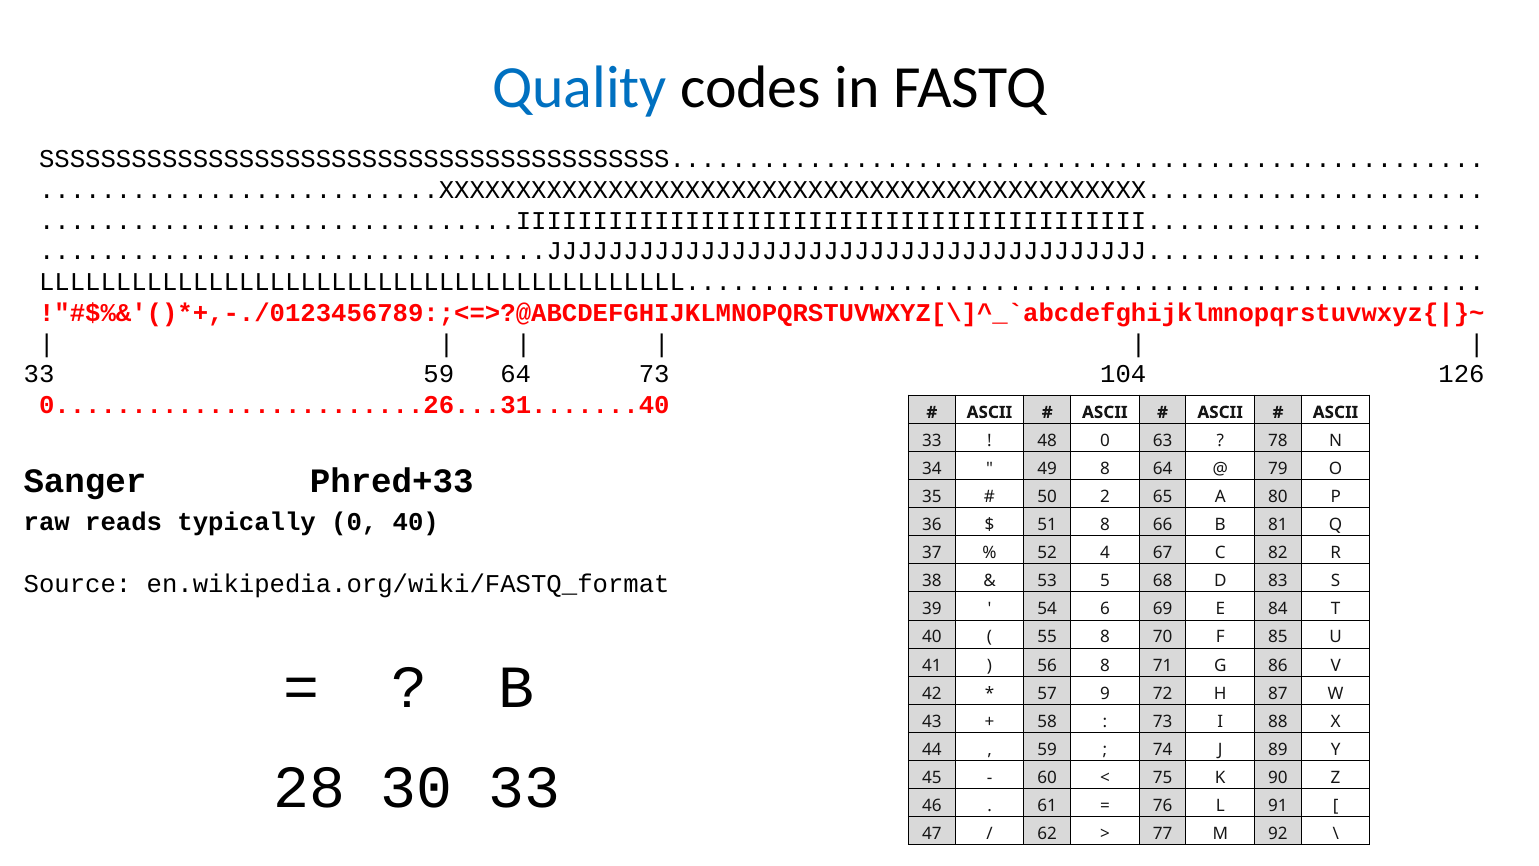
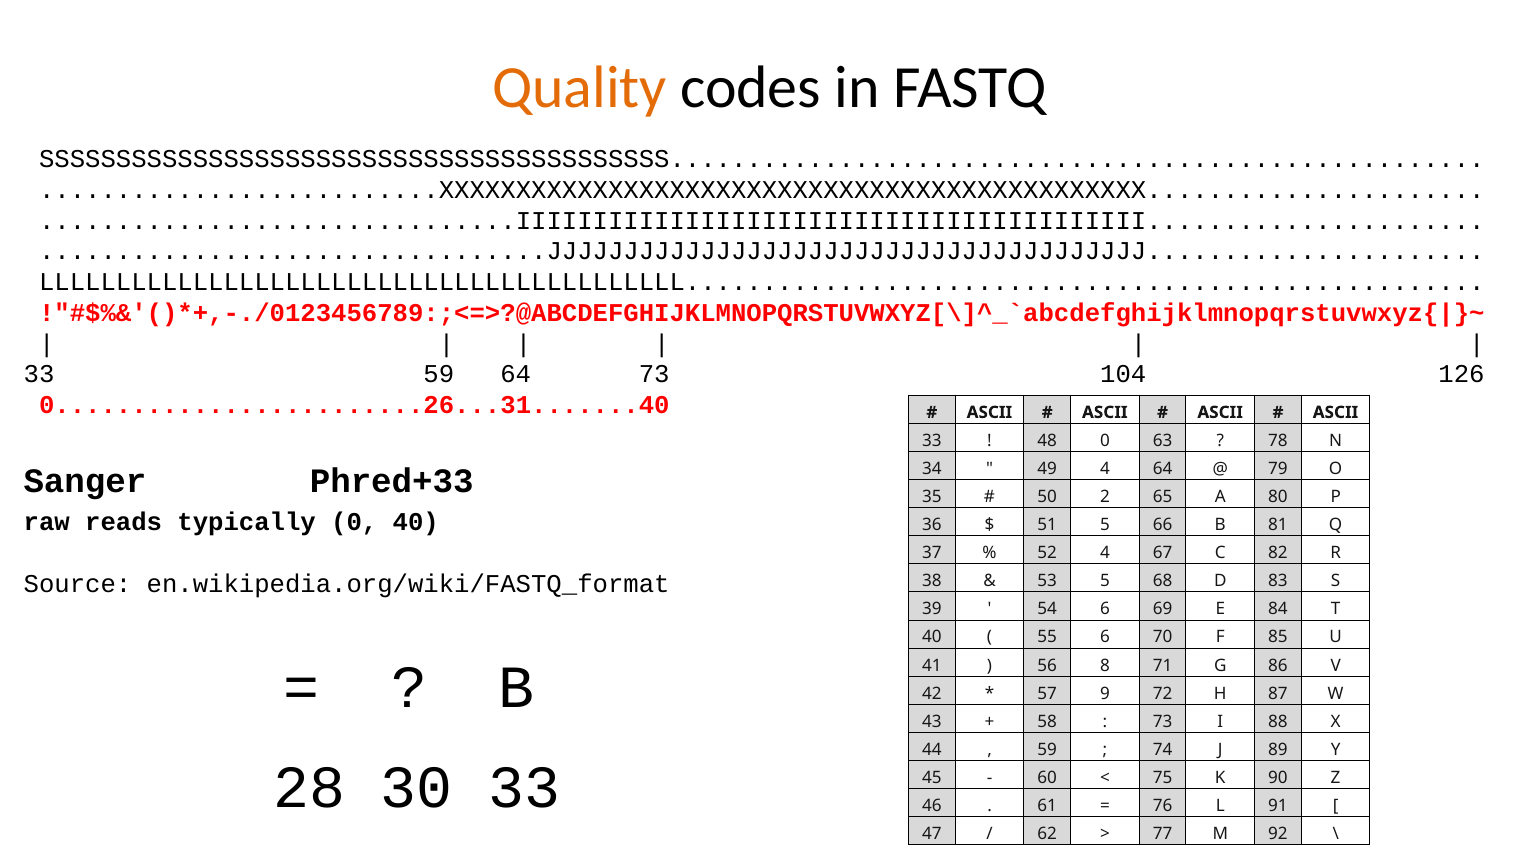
Quality colour: blue -> orange (579, 88)
49 8: 8 -> 4 (1105, 468)
51 8: 8 -> 5 (1105, 525)
55 8: 8 -> 6 (1105, 637)
